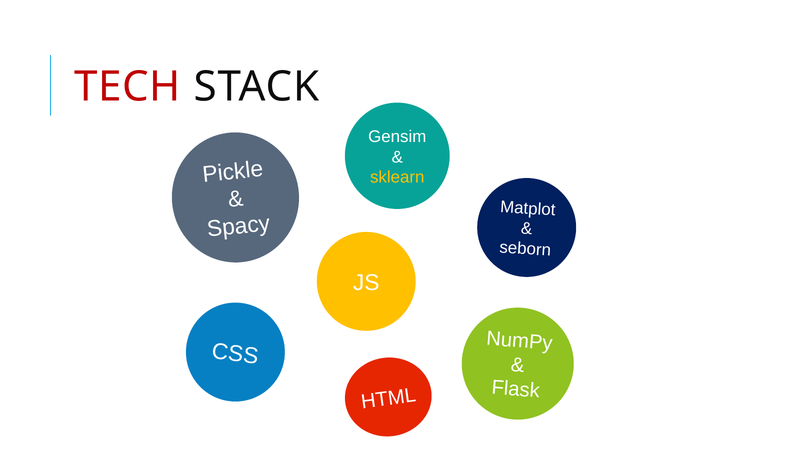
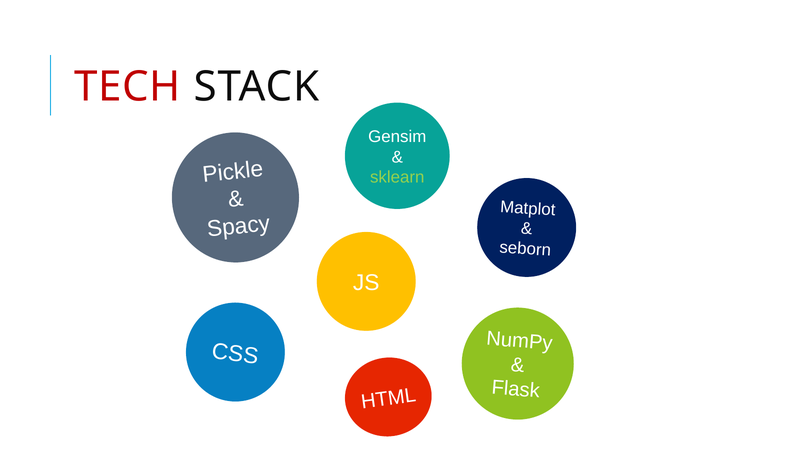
sklearn colour: yellow -> light green (397, 177)
